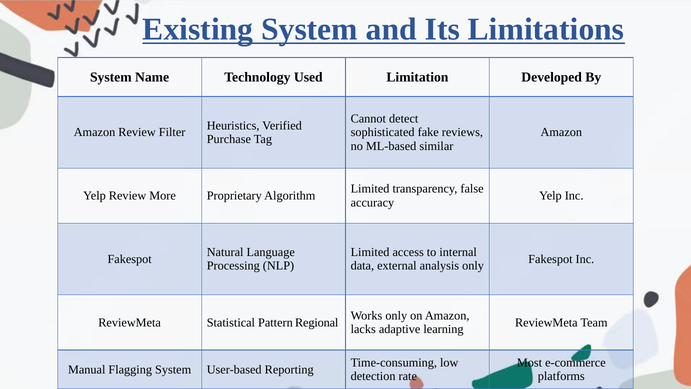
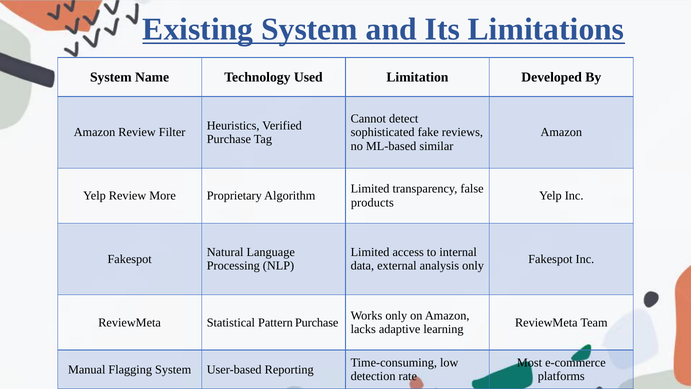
accuracy: accuracy -> products (372, 202)
Pattern Regional: Regional -> Purchase (317, 322)
